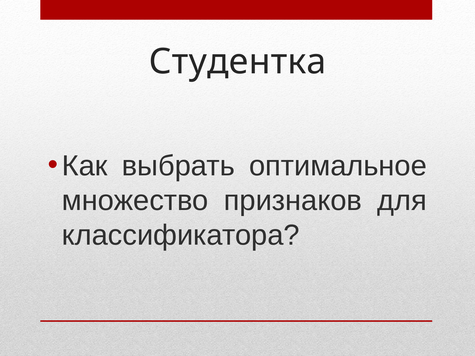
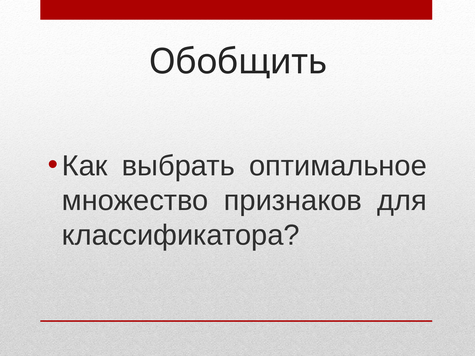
Студентка: Студентка -> Обобщить (238, 62)
